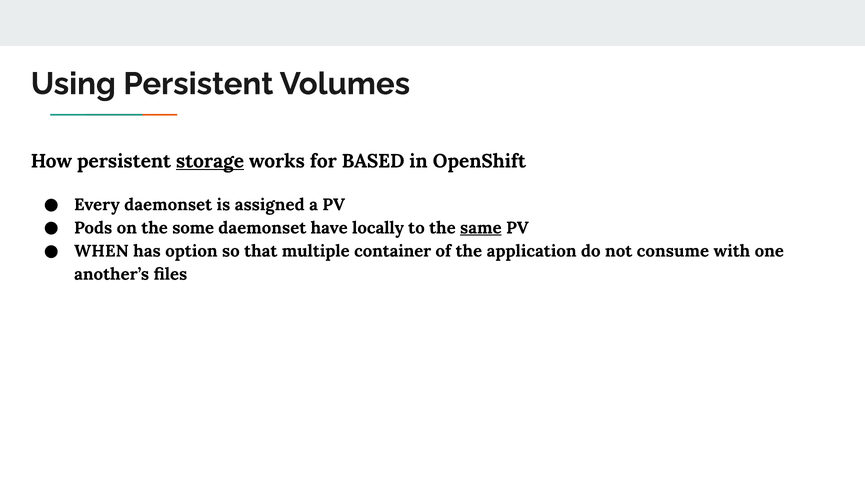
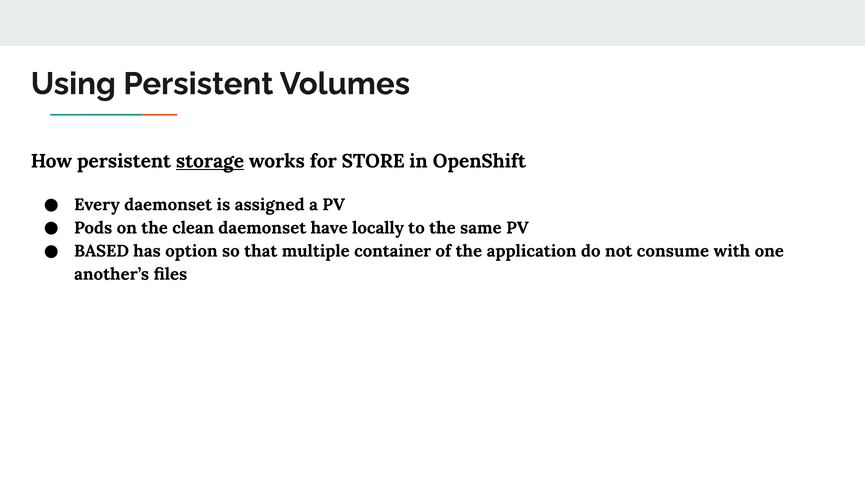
BASED: BASED -> STORE (373, 161)
some: some -> clean (193, 228)
same underline: present -> none (481, 228)
WHEN: WHEN -> BASED (102, 251)
